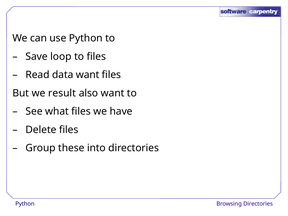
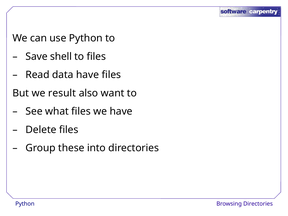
loop: loop -> shell (61, 57)
data want: want -> have (88, 75)
